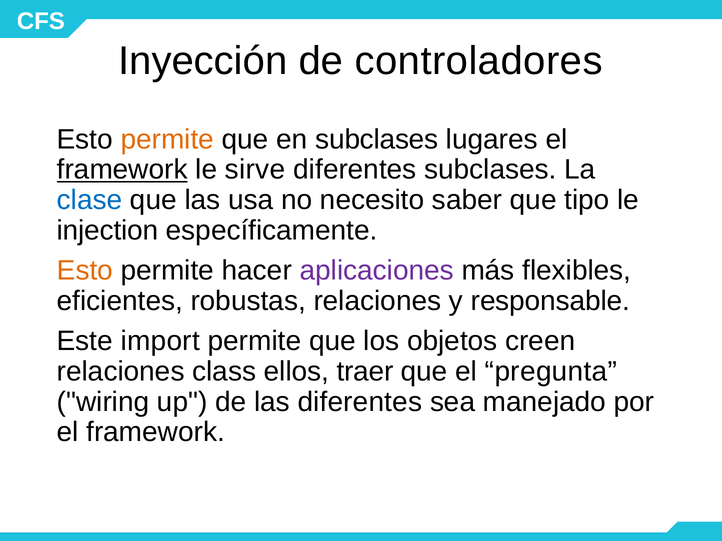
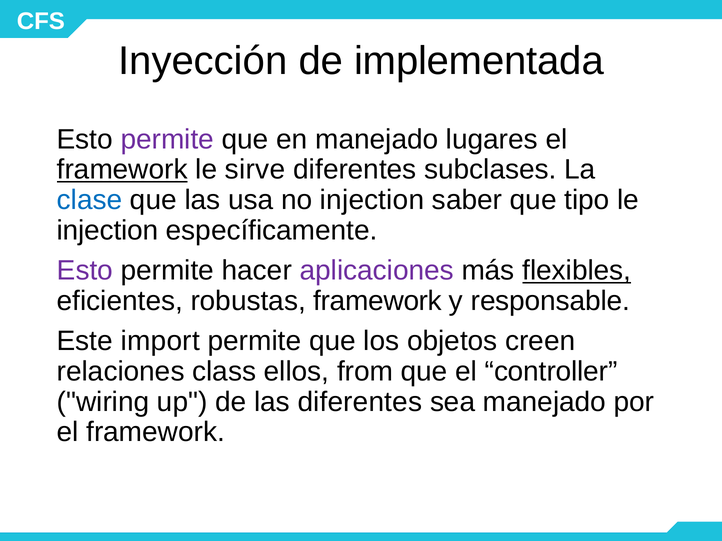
controladores: controladores -> implementada (479, 61)
permite colour: orange -> purple (167, 139)
en subclases: subclases -> manejado (377, 139)
no necesito: necesito -> injection (372, 200)
Esto colour: orange -> purple (85, 271)
flexibles underline: none -> present (577, 271)
robustas relaciones: relaciones -> framework (378, 301)
traer: traer -> from (365, 372)
pregunta: pregunta -> controller (551, 372)
